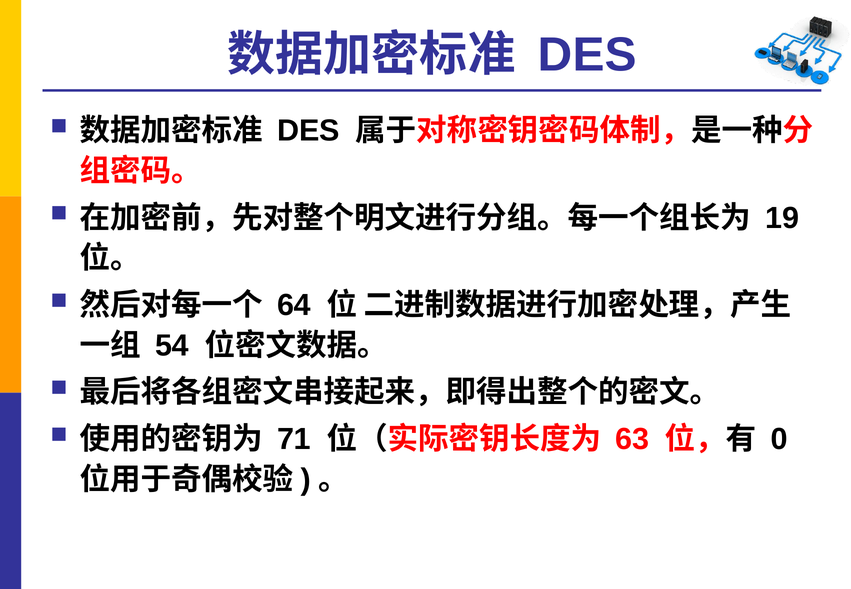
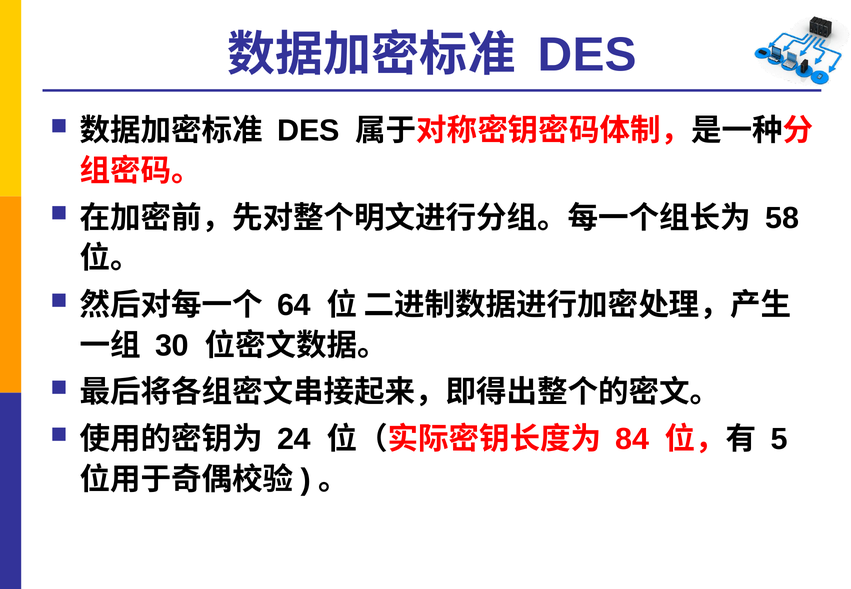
19: 19 -> 58 (782, 218)
54: 54 -> 30 (172, 346)
71: 71 -> 24 (294, 439)
63: 63 -> 84 (632, 439)
0: 0 -> 5 (779, 439)
